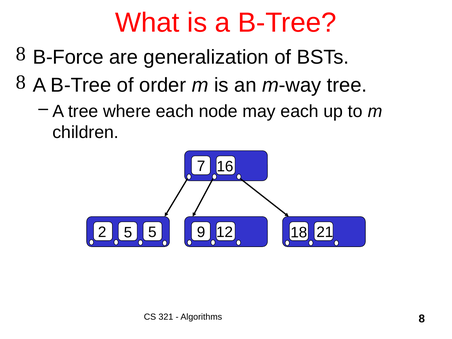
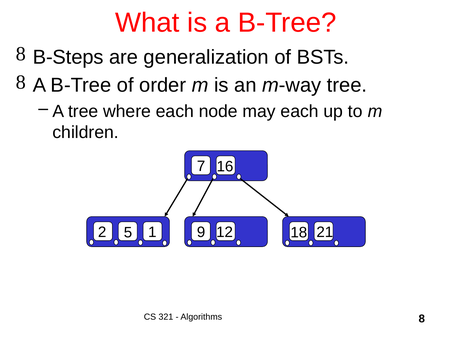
B-Force: B-Force -> B-Steps (68, 57)
5 5: 5 -> 1 (152, 232)
